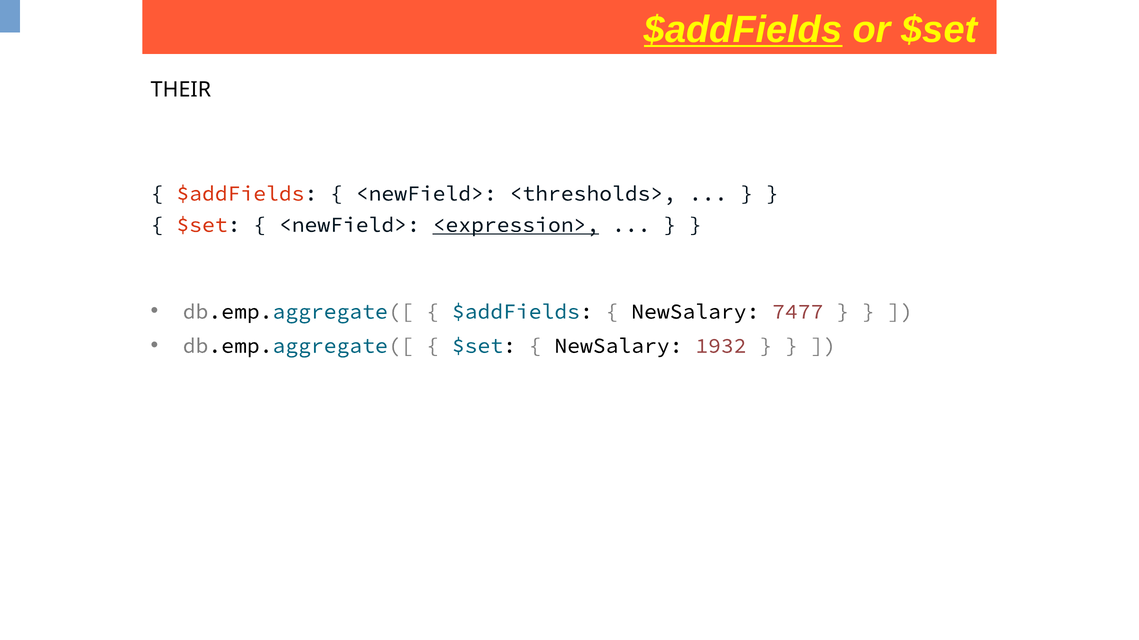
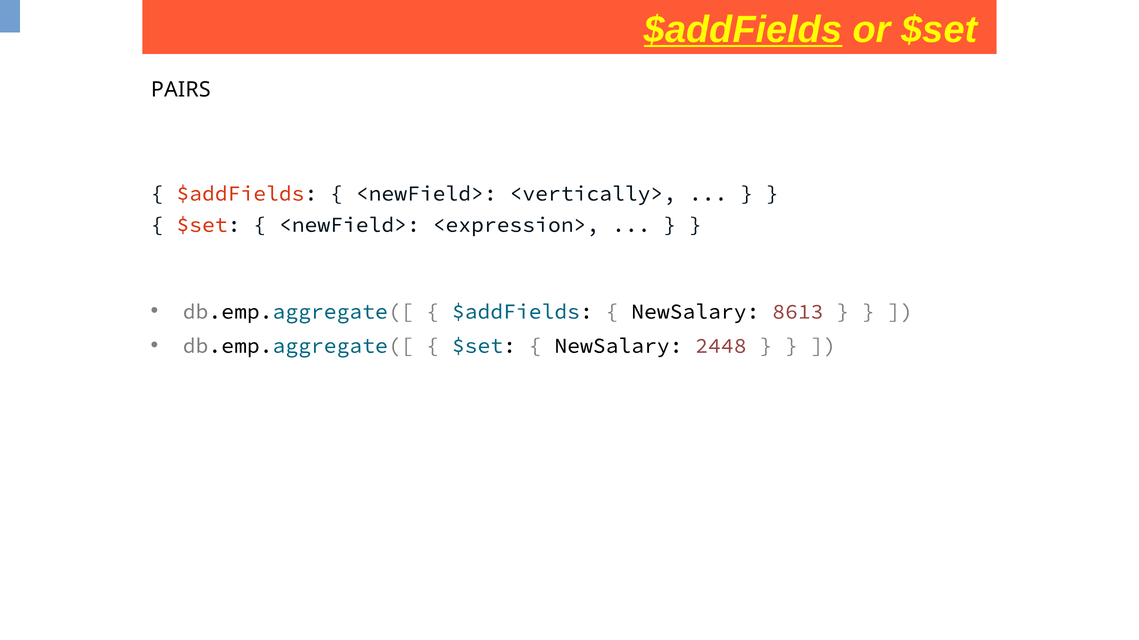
THEIR: THEIR -> PAIRS (181, 90)
<thresholds>: <thresholds> -> <vertically> (593, 194)
<expression> underline: present -> none (516, 225)
7477: 7477 -> 8613 (798, 312)
1932: 1932 -> 2448 (721, 346)
